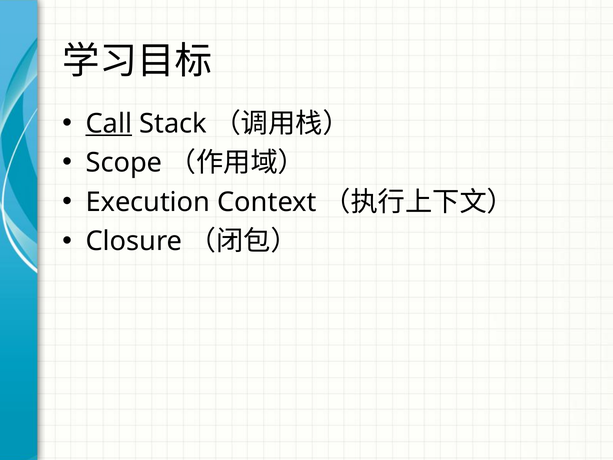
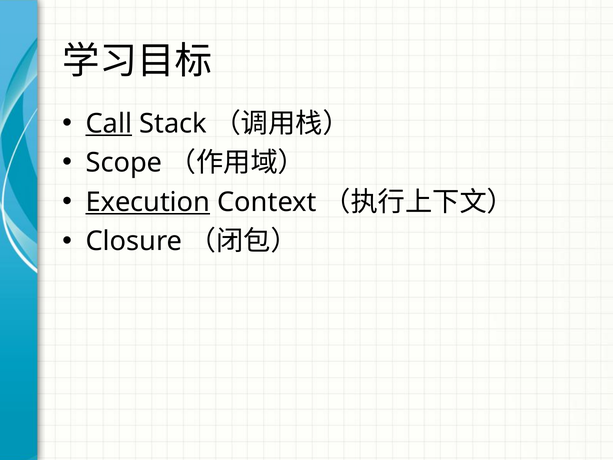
Execution underline: none -> present (148, 202)
